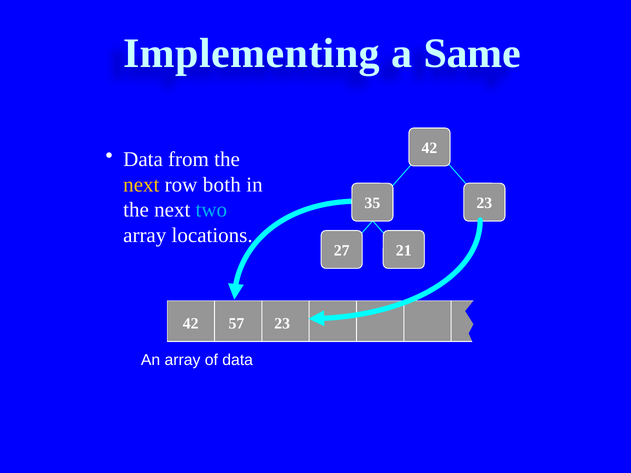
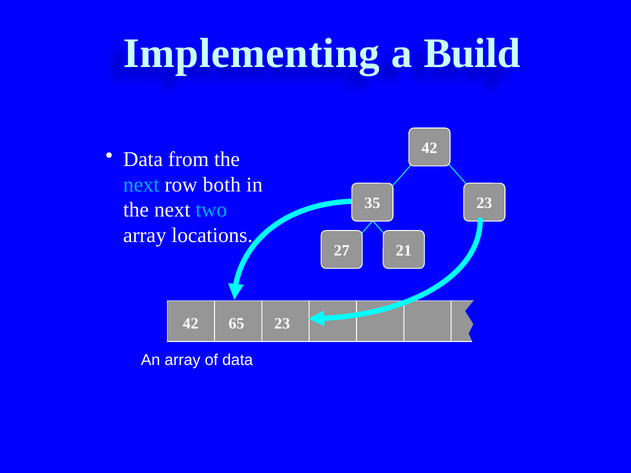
Same: Same -> Build (472, 53)
next colour: yellow -> light blue (141, 185)
57: 57 -> 65 (236, 324)
